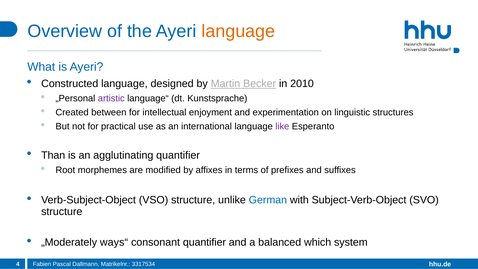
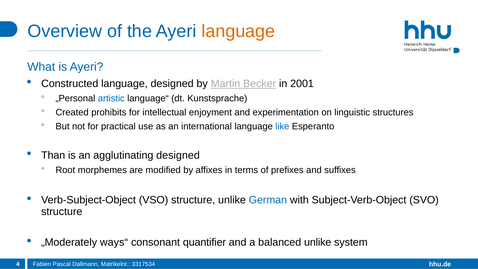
2010: 2010 -> 2001 (302, 84)
artistic colour: purple -> blue (111, 99)
between: between -> prohibits (109, 113)
like colour: purple -> blue (282, 127)
agglutinating quantifier: quantifier -> designed (178, 155)
balanced which: which -> unlike (318, 243)
